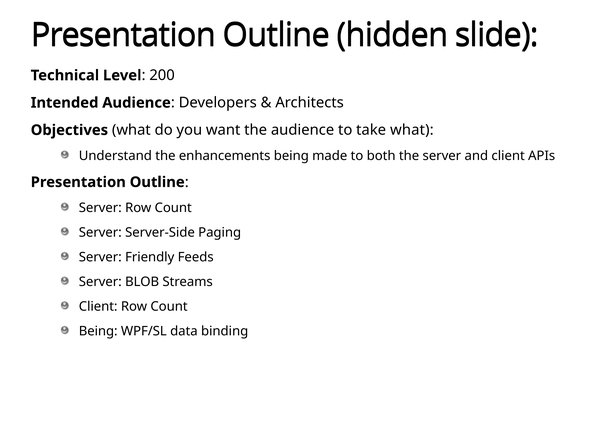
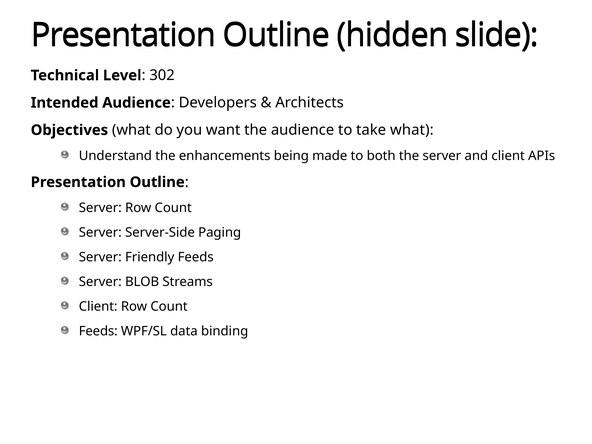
200: 200 -> 302 (162, 75)
Being: Being -> Feeds (98, 331)
